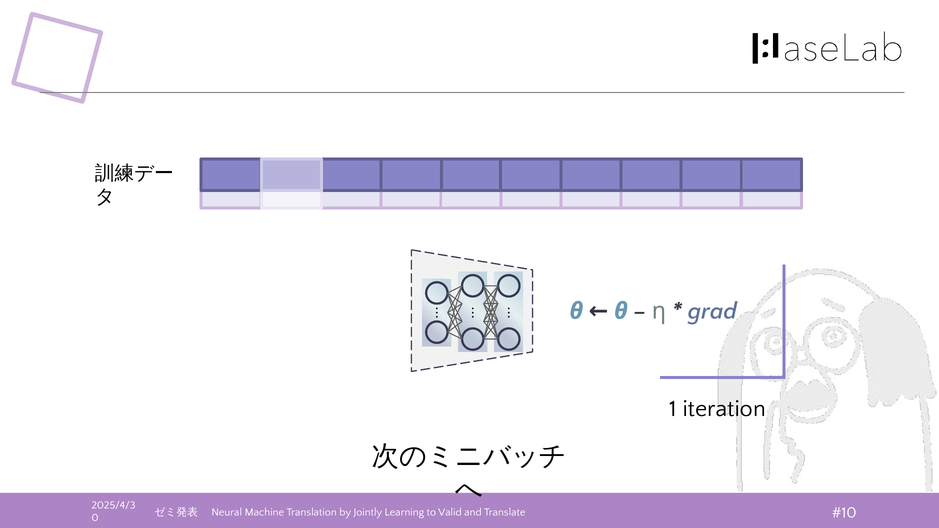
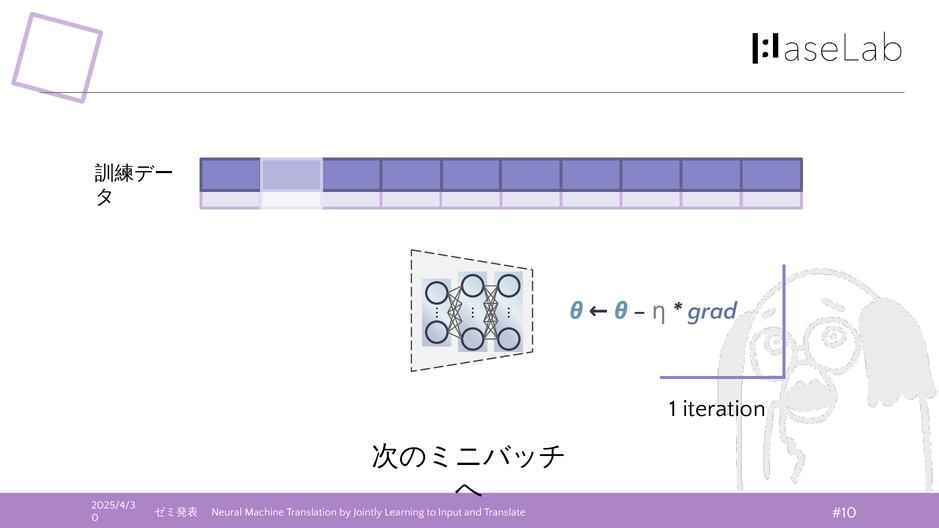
Valid: Valid -> Input (450, 512)
